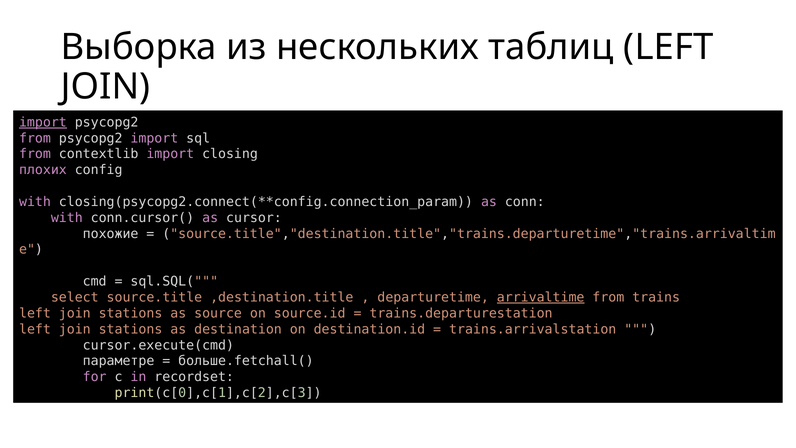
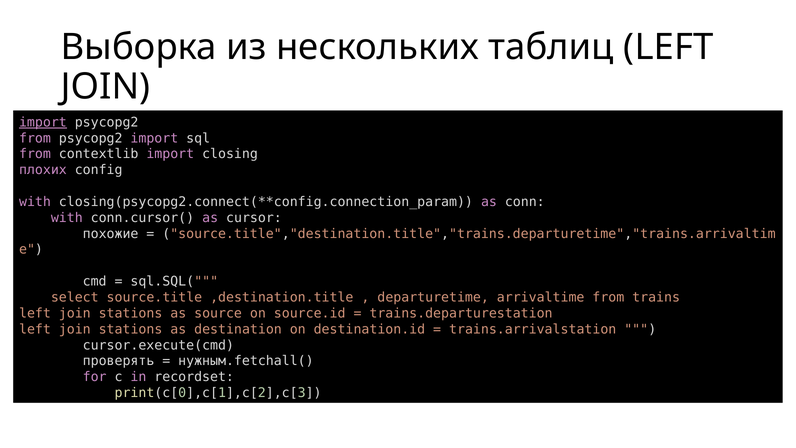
arrivaltime underline: present -> none (541, 297)
параметре: параметре -> проверять (119, 361)
больше.fetchall(: больше.fetchall( -> нужным.fetchall( (246, 361)
